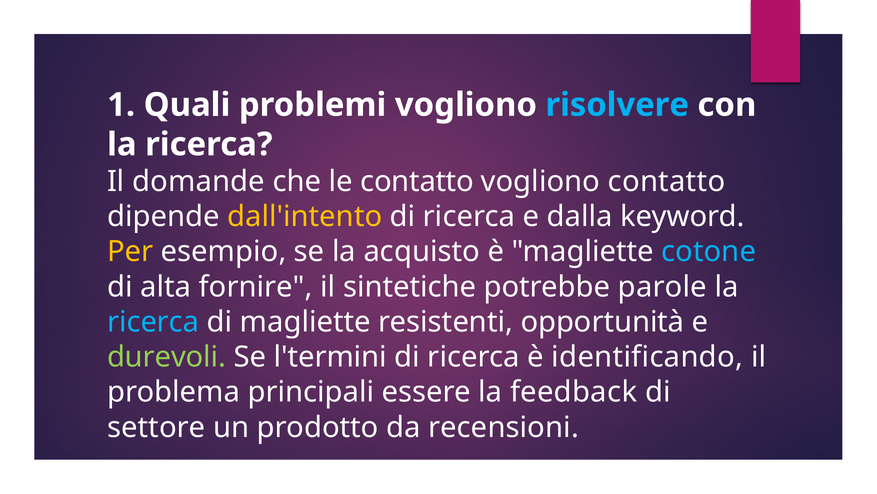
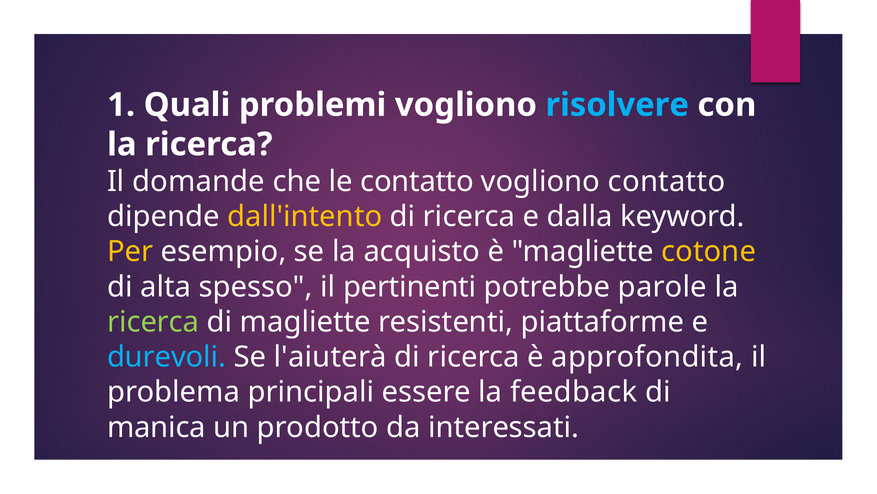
cotone colour: light blue -> yellow (709, 251)
fornire: fornire -> spesso (256, 286)
sintetiche: sintetiche -> pertinenti (410, 286)
ricerca colour: light blue -> light green (153, 322)
opportunità: opportunità -> piattaforme (602, 322)
durevoli colour: light green -> light blue (167, 357)
l'termini: l'termini -> l'aiuterà (330, 357)
identificando: identificando -> approfondita (647, 357)
settore: settore -> manica (156, 427)
recensioni: recensioni -> interessati (504, 427)
